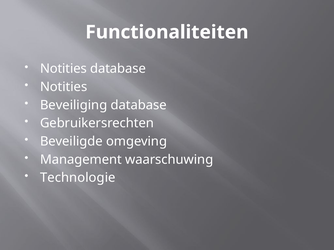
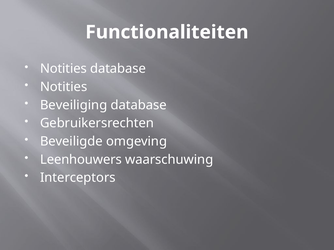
Management: Management -> Leenhouwers (81, 160)
Technologie: Technologie -> Interceptors (78, 178)
